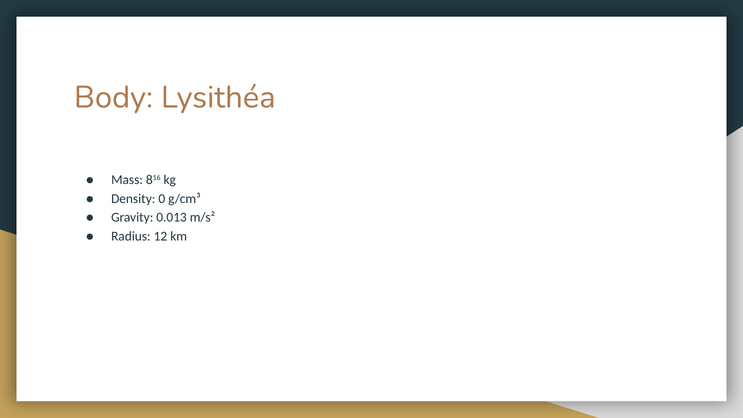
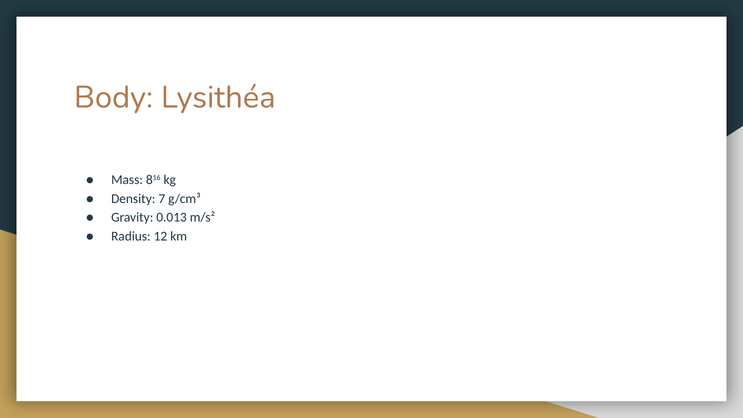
0: 0 -> 7 (162, 199)
